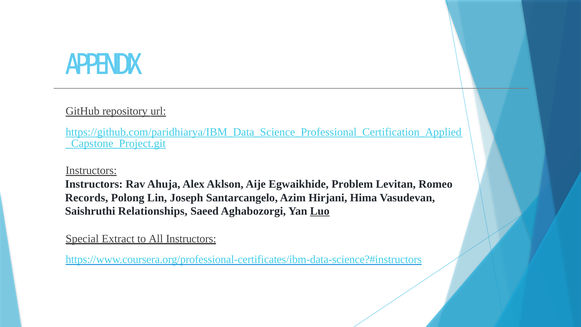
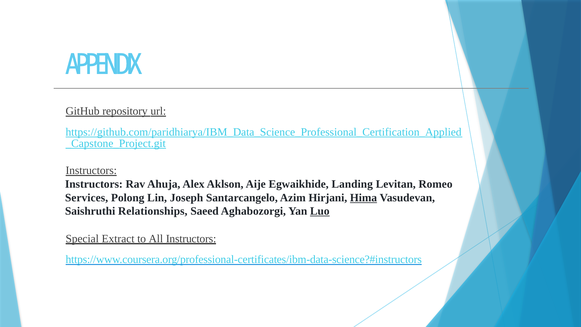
Problem: Problem -> Landing (352, 184)
Records: Records -> Services (87, 198)
Hima underline: none -> present (363, 198)
